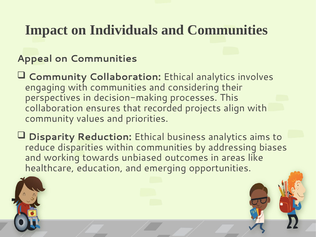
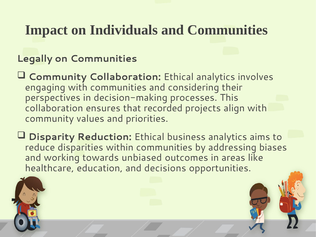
Appeal: Appeal -> Legally (35, 59)
emerging: emerging -> decisions (165, 168)
